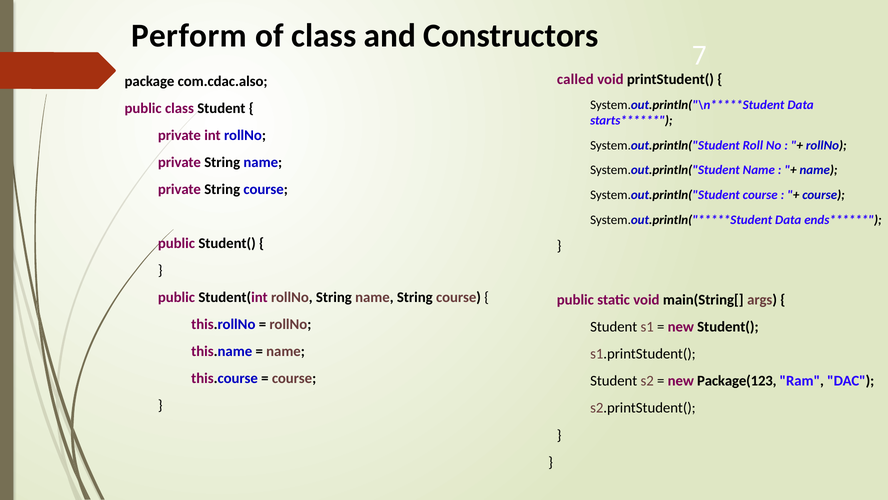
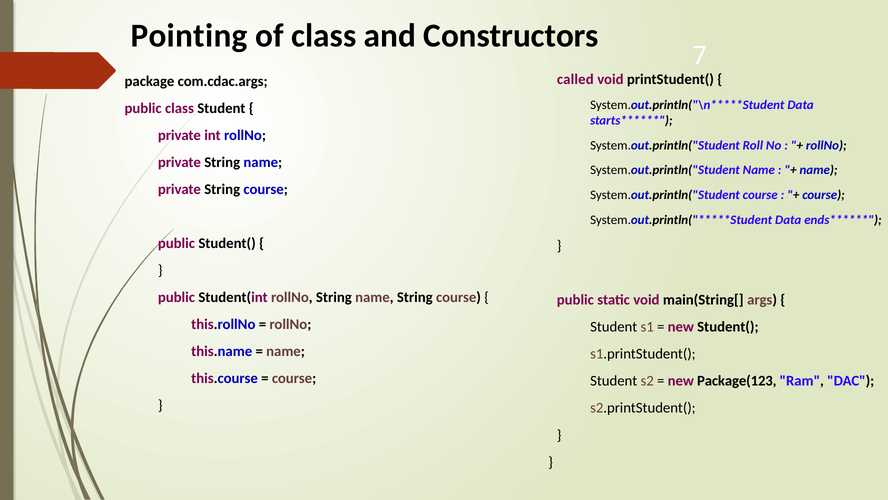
Perform: Perform -> Pointing (189, 36)
com.cdac.also: com.cdac.also -> com.cdac.args (223, 81)
